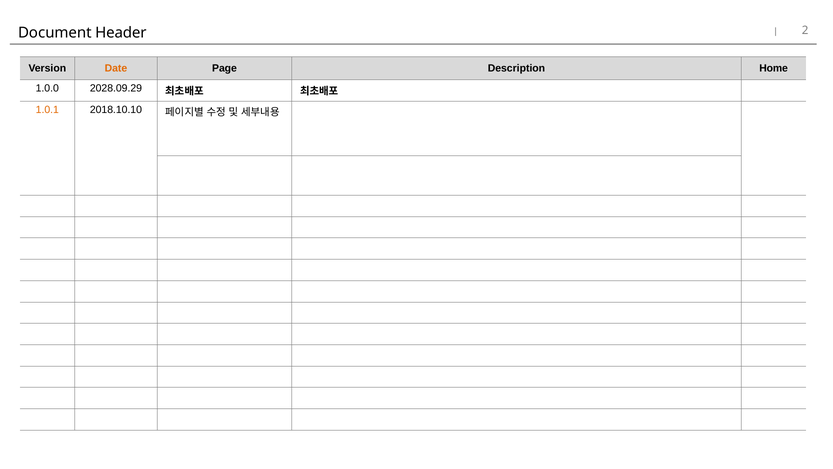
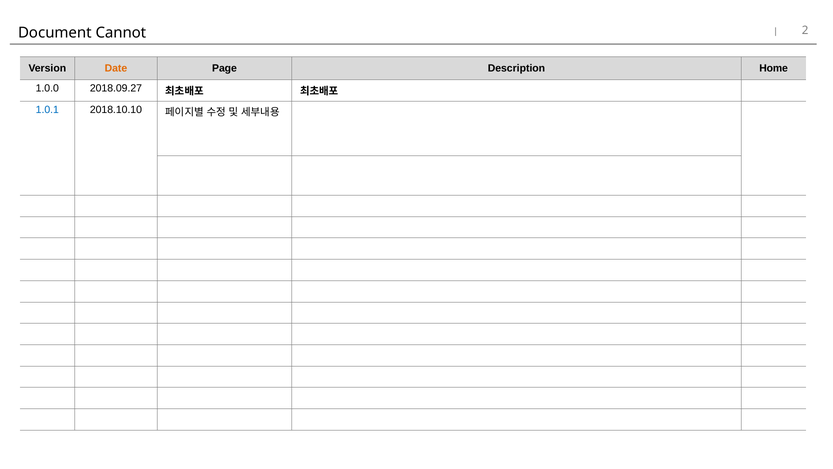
Header: Header -> Cannot (121, 33)
2028.09.29: 2028.09.29 -> 2018.09.27 (116, 88)
1.0.1 colour: orange -> blue (47, 110)
